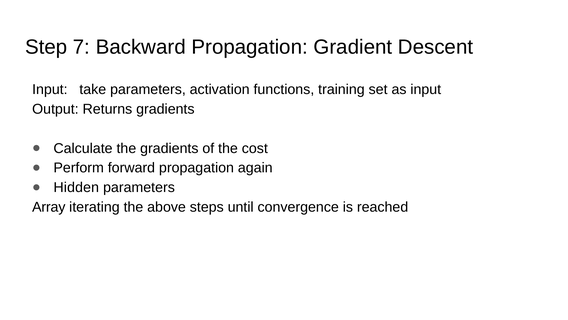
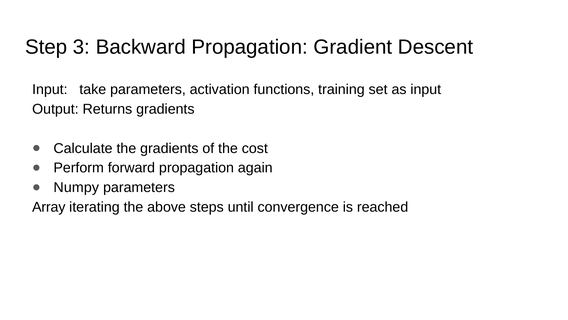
7: 7 -> 3 (81, 47)
Hidden: Hidden -> Numpy (76, 187)
